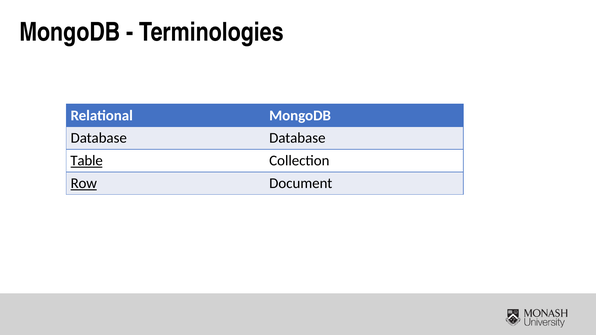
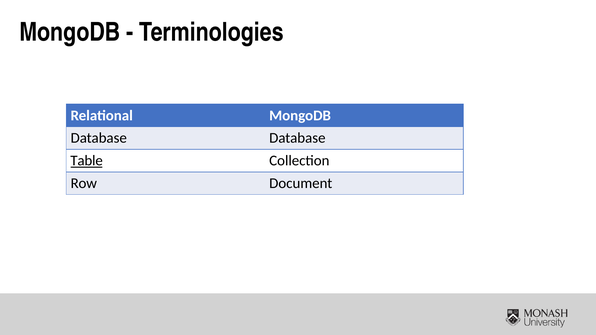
Row underline: present -> none (84, 184)
